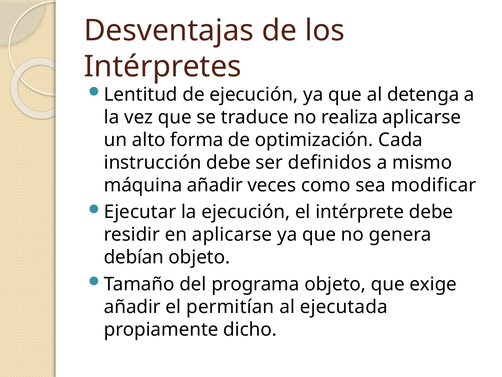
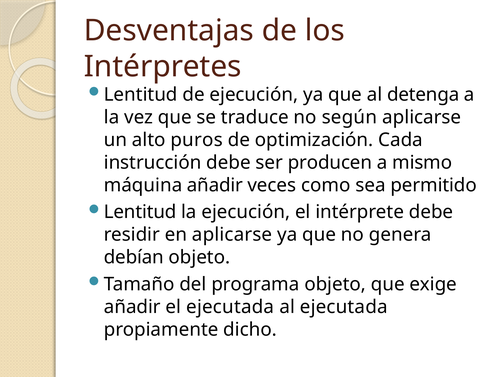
realiza: realiza -> según (349, 117)
forma: forma -> puros (197, 140)
definidos: definidos -> producen (330, 162)
modificar: modificar -> permitido (434, 185)
Ejecutar: Ejecutar -> Lentitud (140, 212)
el permitían: permitían -> ejecutada (230, 306)
